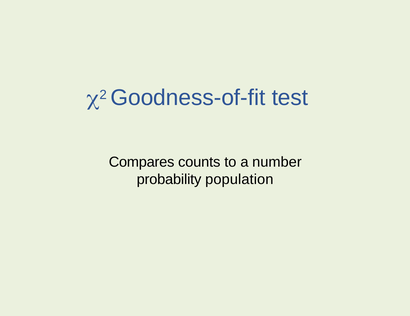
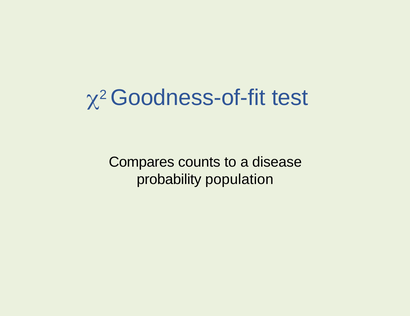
number: number -> disease (277, 162)
